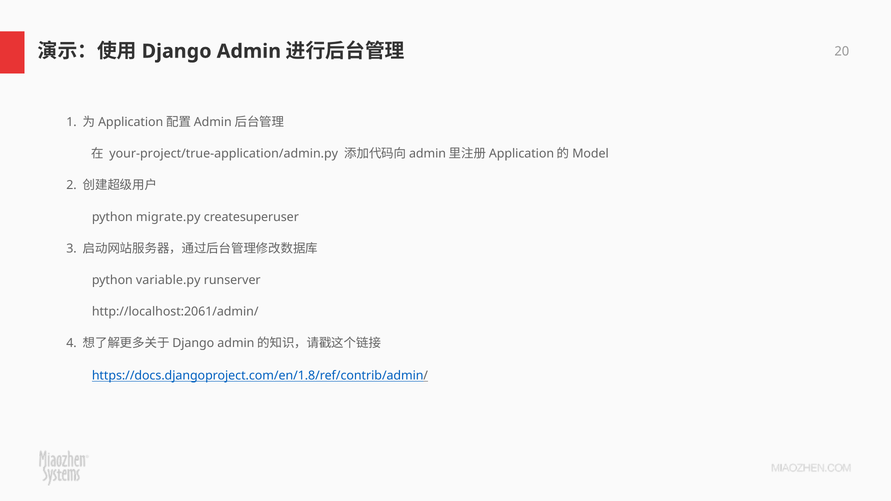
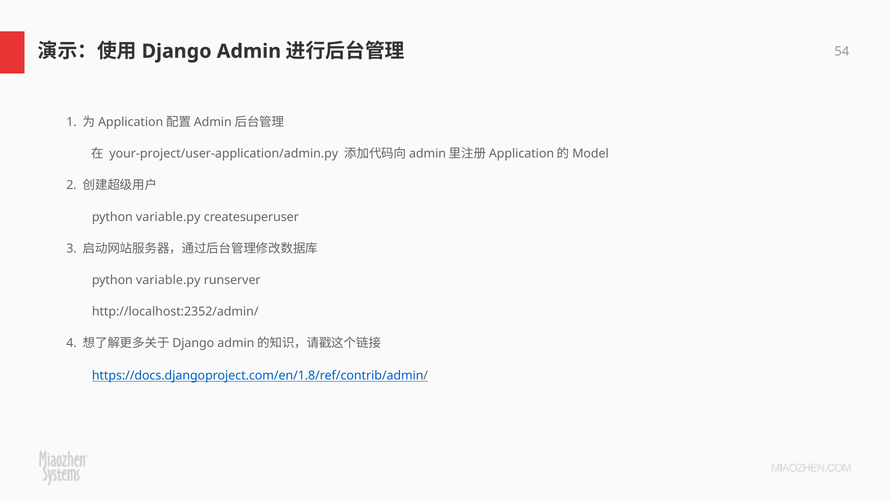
20: 20 -> 54 (842, 51)
your-project/true-application/admin.py: your-project/true-application/admin.py -> your-project/user-application/admin.py (224, 154)
migrate.py: migrate.py -> variable.py (168, 217)
http://localhost:2061/admin/: http://localhost:2061/admin/ -> http://localhost:2352/admin/ (175, 312)
